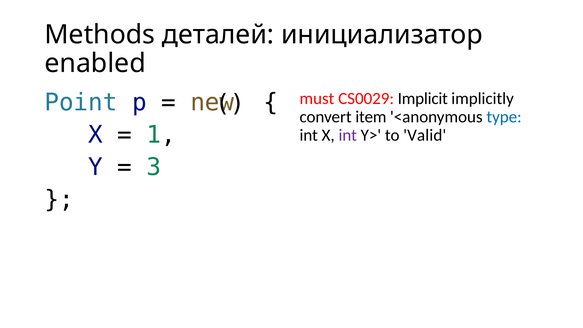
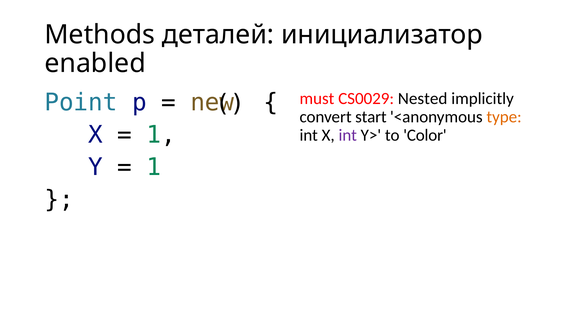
Implicit: Implicit -> Nested (423, 99)
item: item -> start (371, 117)
type colour: blue -> orange (504, 117)
Valid: Valid -> Color (425, 135)
3: 3 -> 1 (154, 167)
